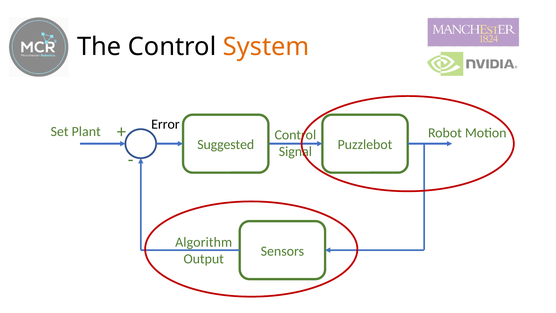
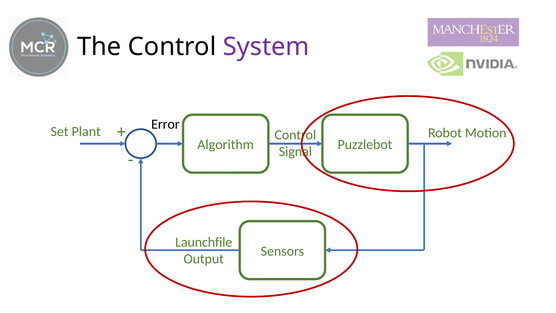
System colour: orange -> purple (266, 47)
Suggested: Suggested -> Algorithm (226, 145)
Algorithm: Algorithm -> Launchfile (204, 242)
